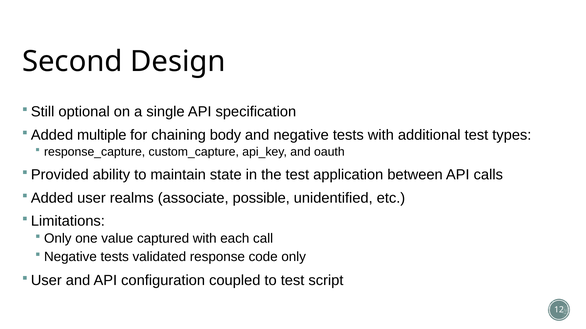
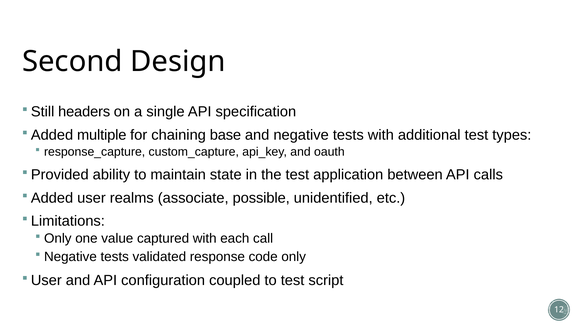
optional: optional -> headers (84, 112)
body: body -> base (225, 135)
